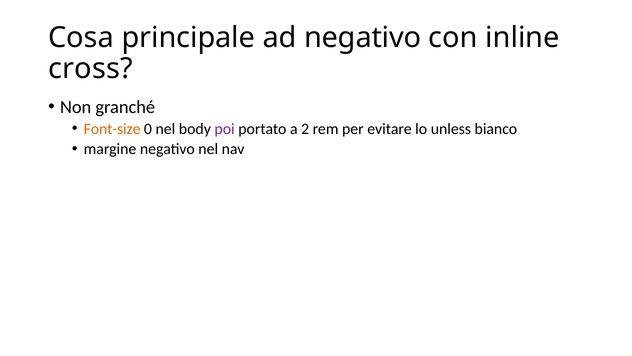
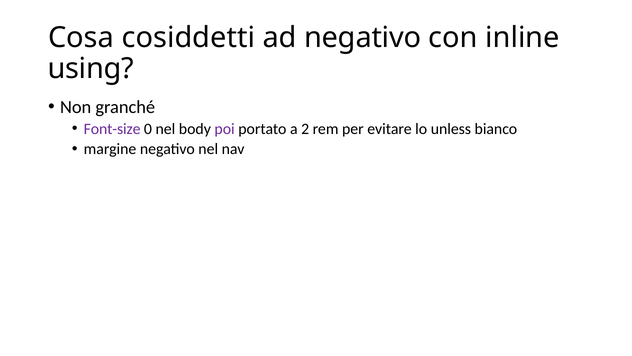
principale: principale -> cosiddetti (188, 37)
cross: cross -> using (91, 69)
Font-size colour: orange -> purple (112, 129)
